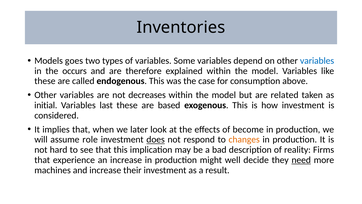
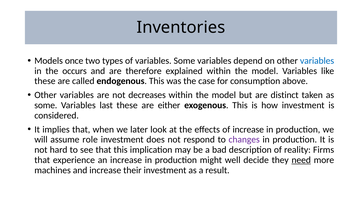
goes: goes -> once (74, 61)
related: related -> distinct (285, 95)
initial: initial -> some (46, 105)
based: based -> either (169, 105)
of become: become -> increase (248, 129)
does underline: present -> none (156, 139)
changes colour: orange -> purple (244, 139)
